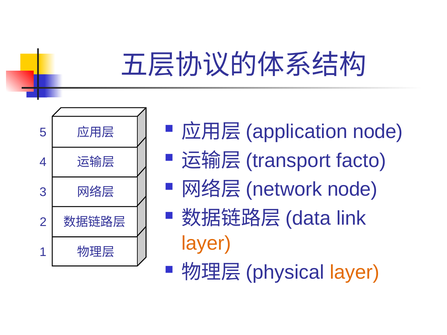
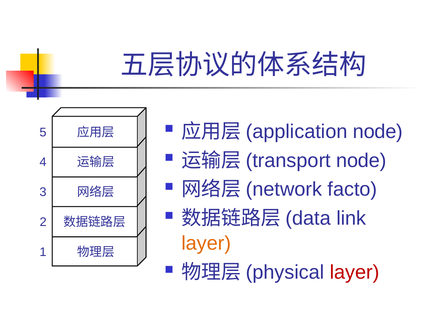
facto: facto -> node (361, 161)
node: node -> facto (352, 190)
layer colour: orange -> red (355, 273)
